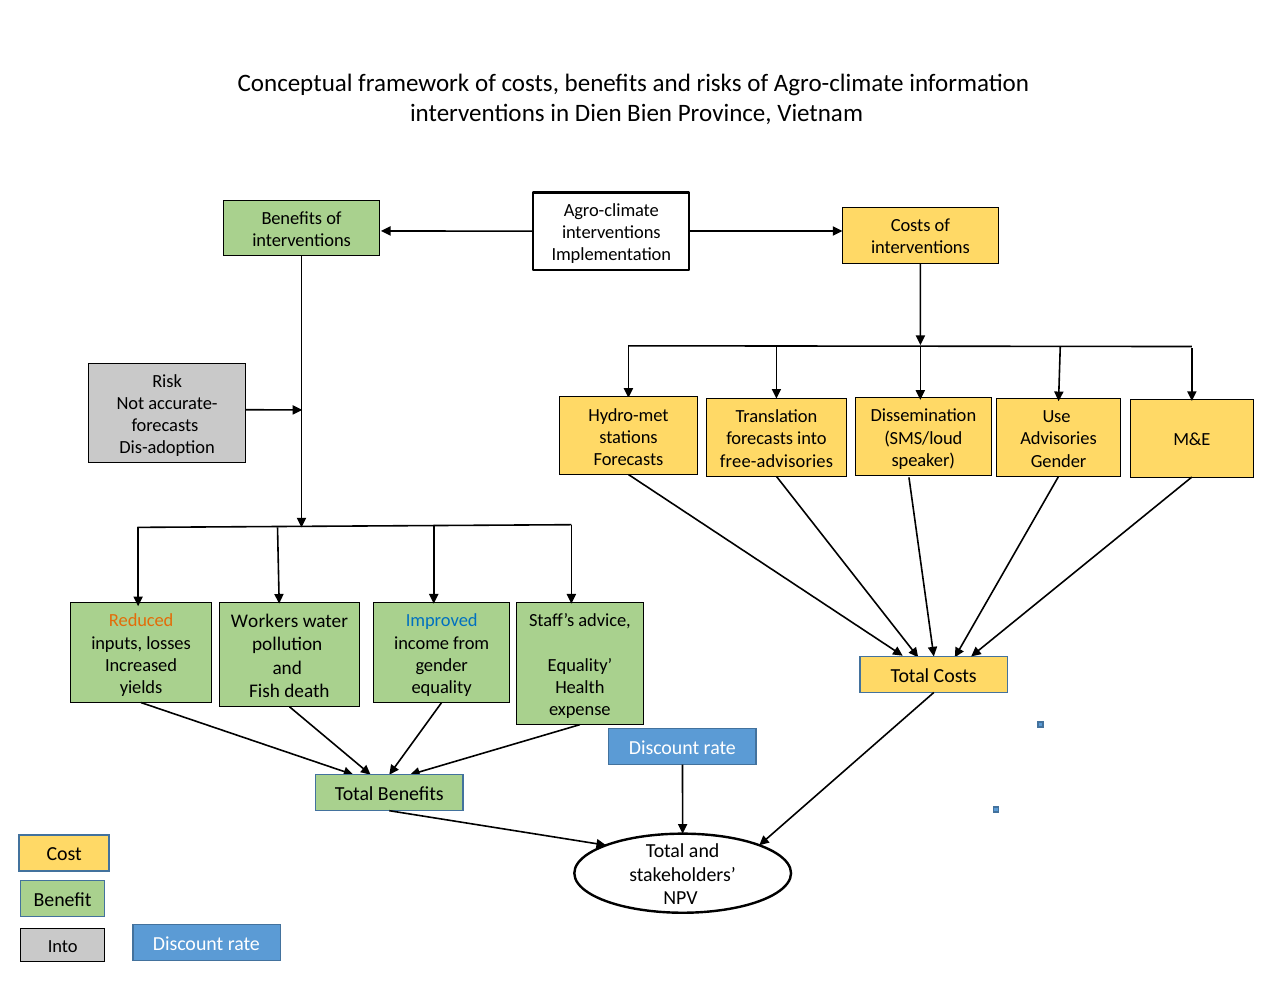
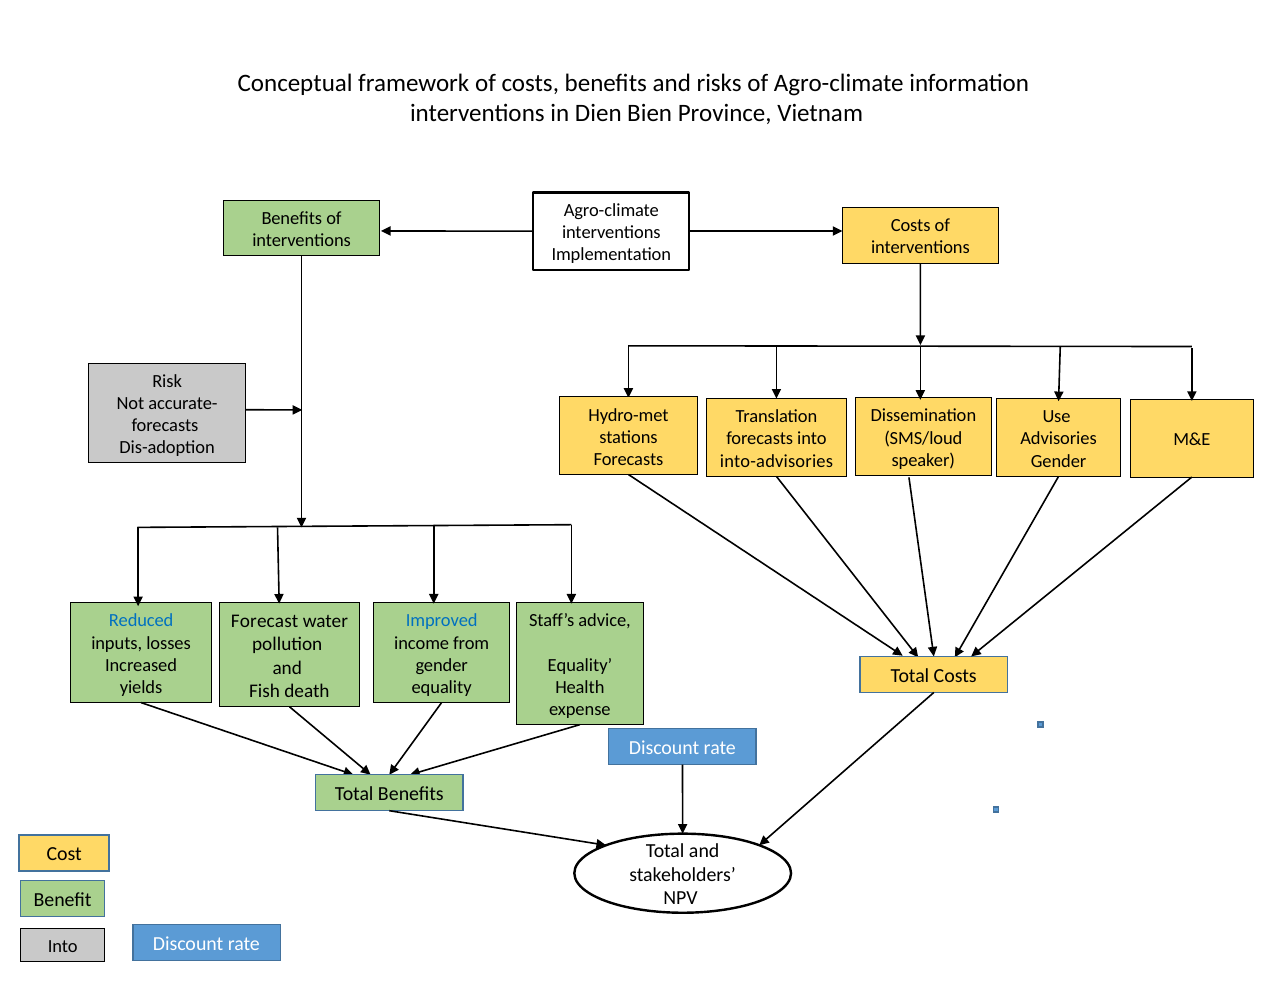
free-advisories: free-advisories -> into-advisories (776, 461)
Reduced colour: orange -> blue (141, 621)
Workers: Workers -> Forecast (265, 621)
